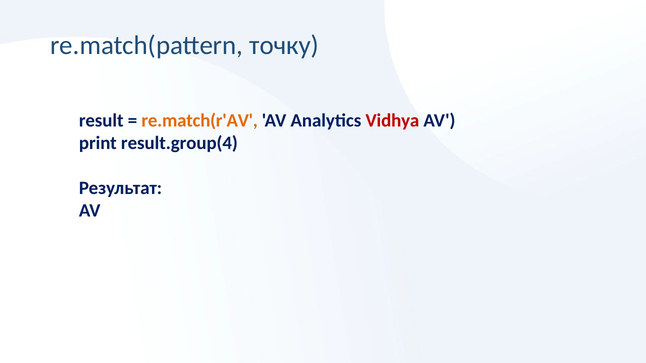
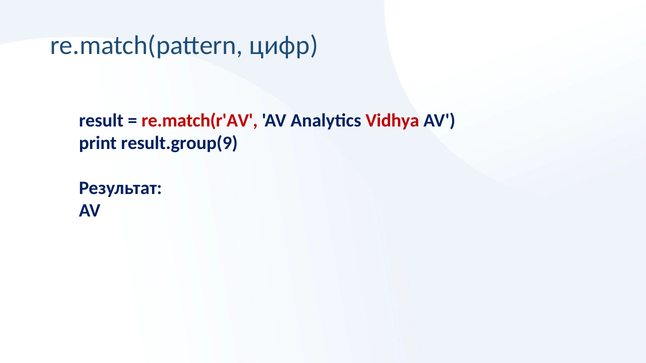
точку: точку -> цифр (284, 45)
re.match(r'AV colour: orange -> red (200, 120)
result.group(4: result.group(4 -> result.group(9 (179, 143)
